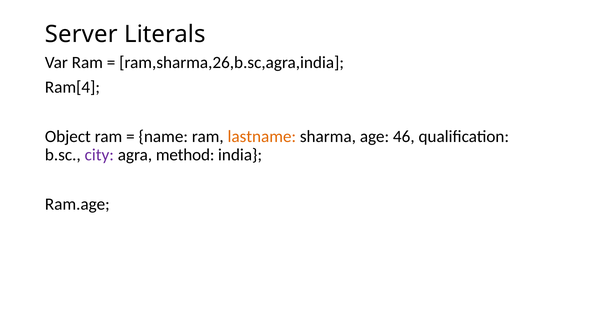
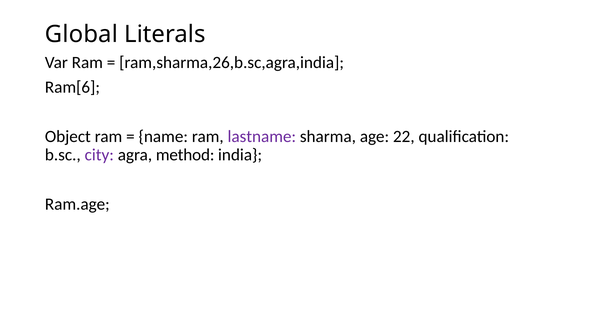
Server: Server -> Global (81, 34)
Ram[4: Ram[4 -> Ram[6 (72, 87)
lastname colour: orange -> purple (262, 137)
46: 46 -> 22 (404, 137)
